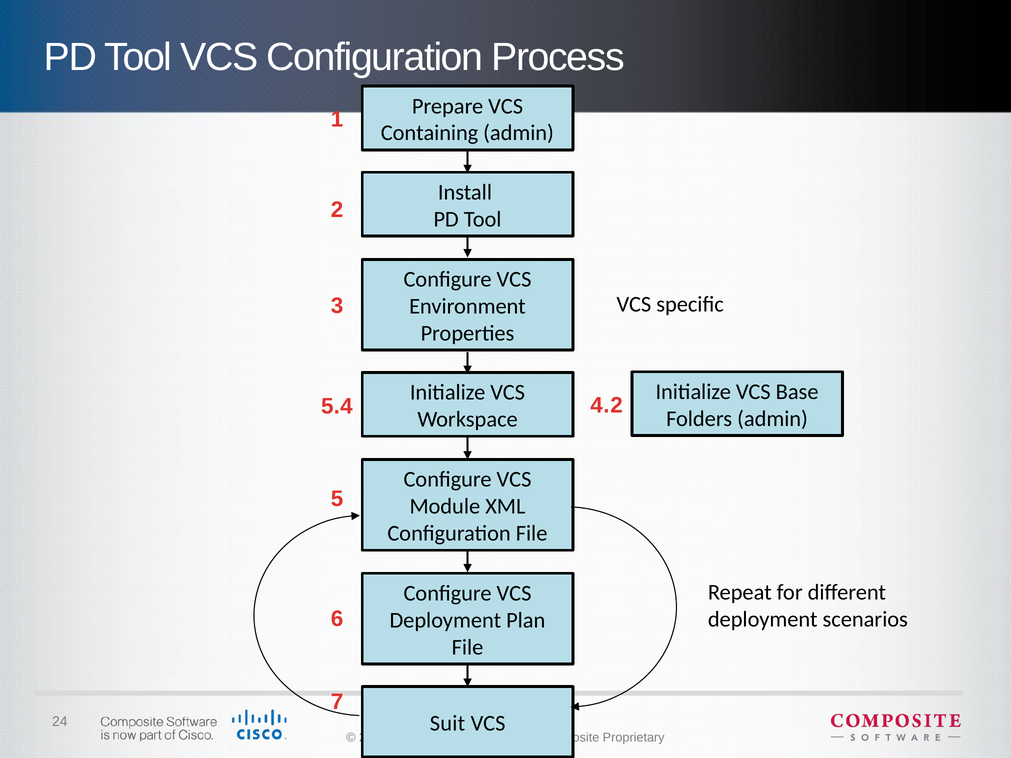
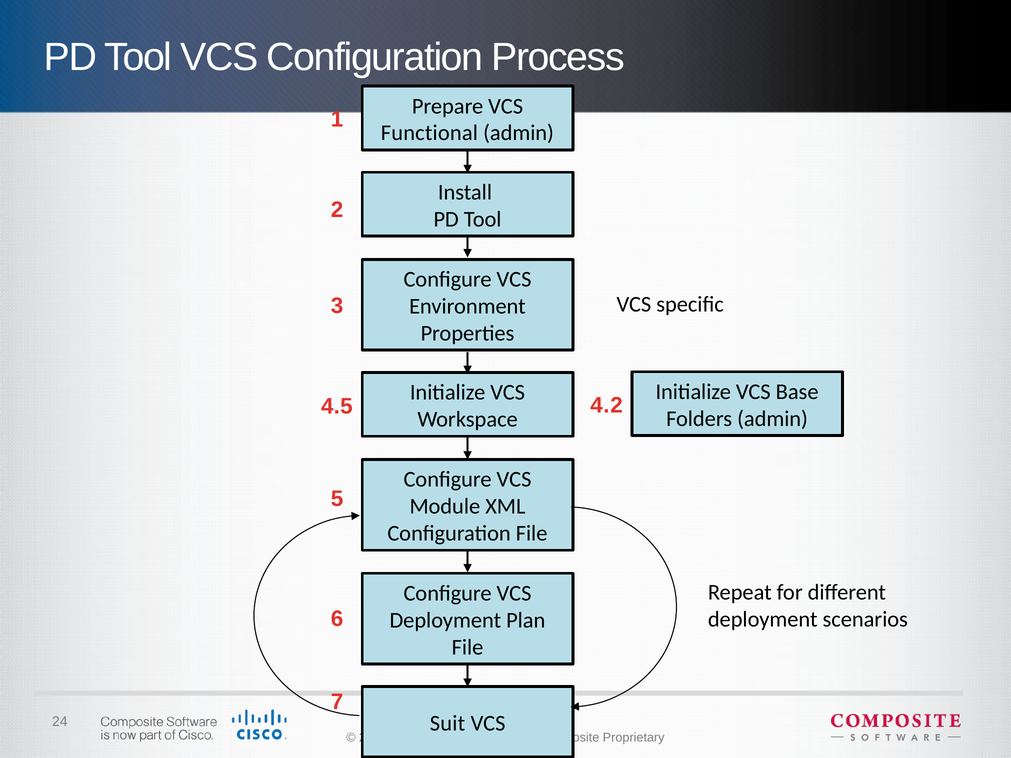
Containing: Containing -> Functional (429, 133)
5.4: 5.4 -> 4.5 (337, 406)
